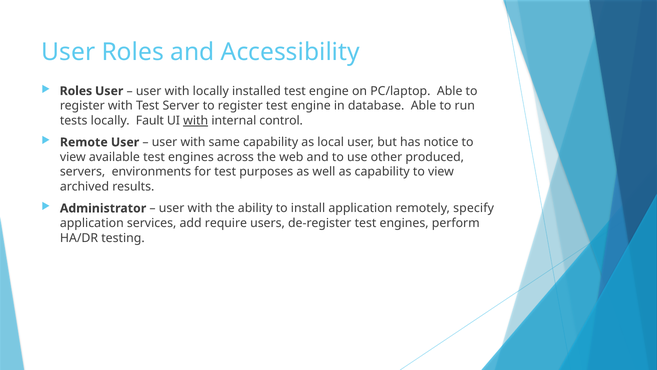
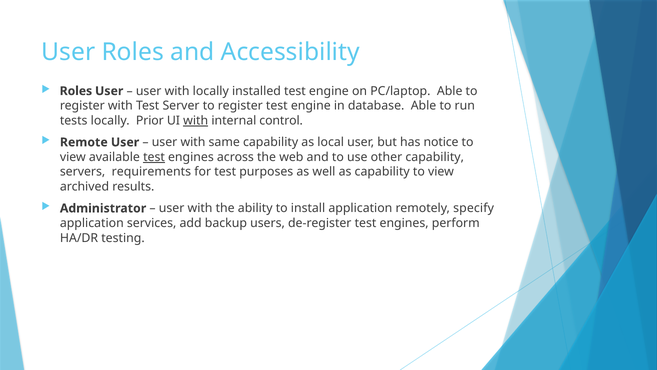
Fault: Fault -> Prior (150, 120)
test underline: none -> present (154, 157)
other produced: produced -> capability (435, 157)
environments: environments -> requirements (151, 172)
require: require -> backup (226, 223)
